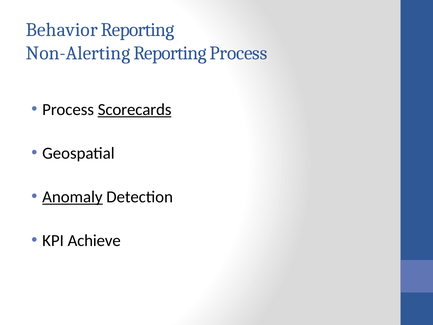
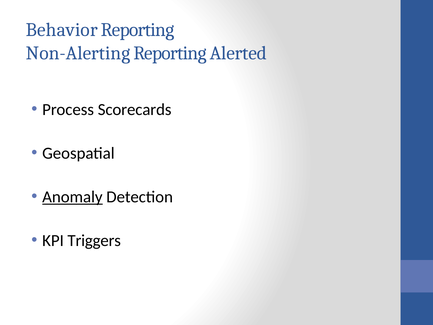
Reporting Process: Process -> Alerted (238, 53)
Scorecards underline: present -> none (135, 109)
Achieve: Achieve -> Triggers (94, 240)
